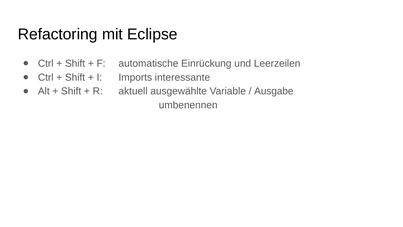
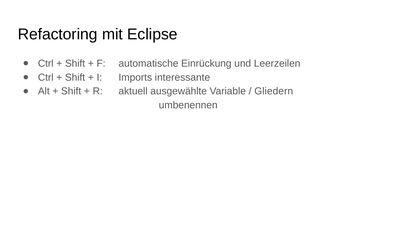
Ausgabe: Ausgabe -> Gliedern (274, 91)
